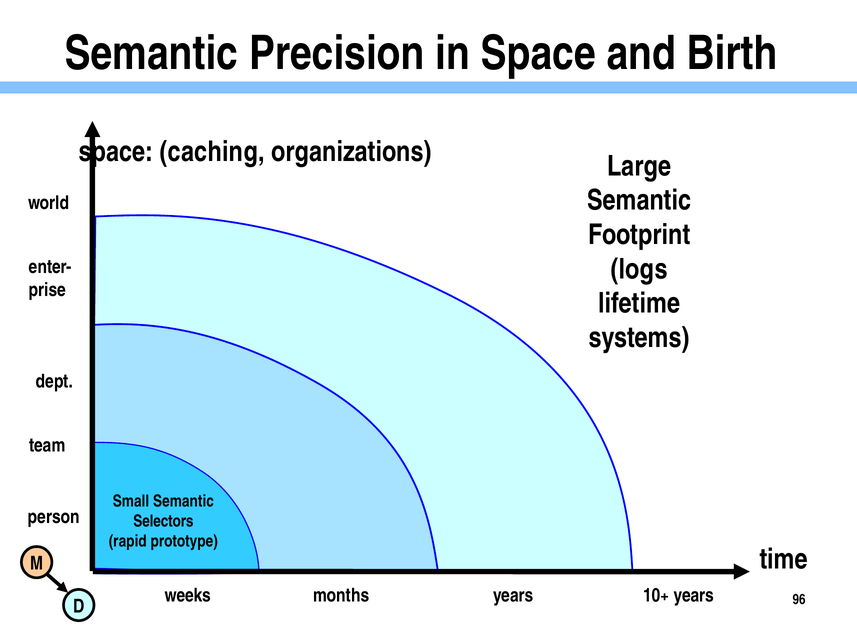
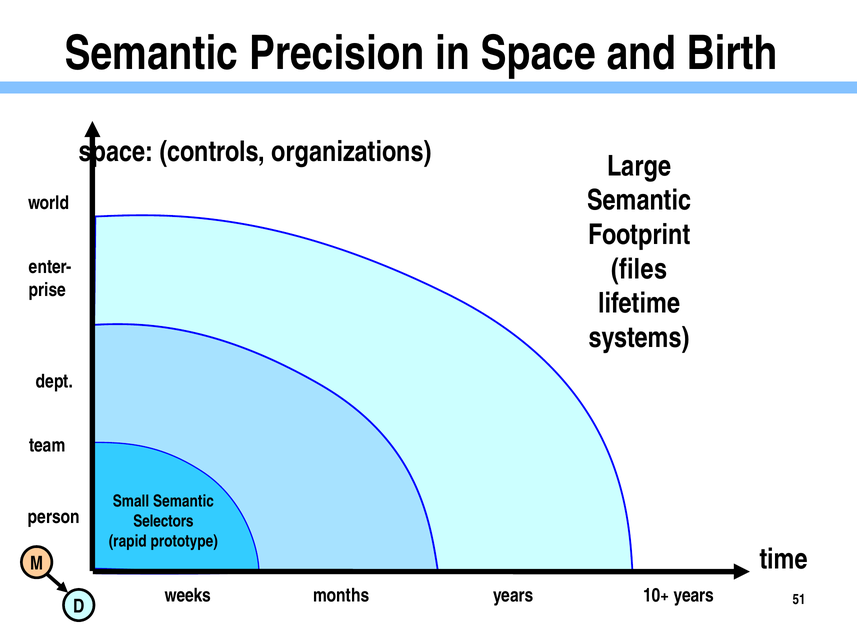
caching: caching -> controls (212, 152)
logs: logs -> files (639, 269)
96: 96 -> 51 (799, 599)
